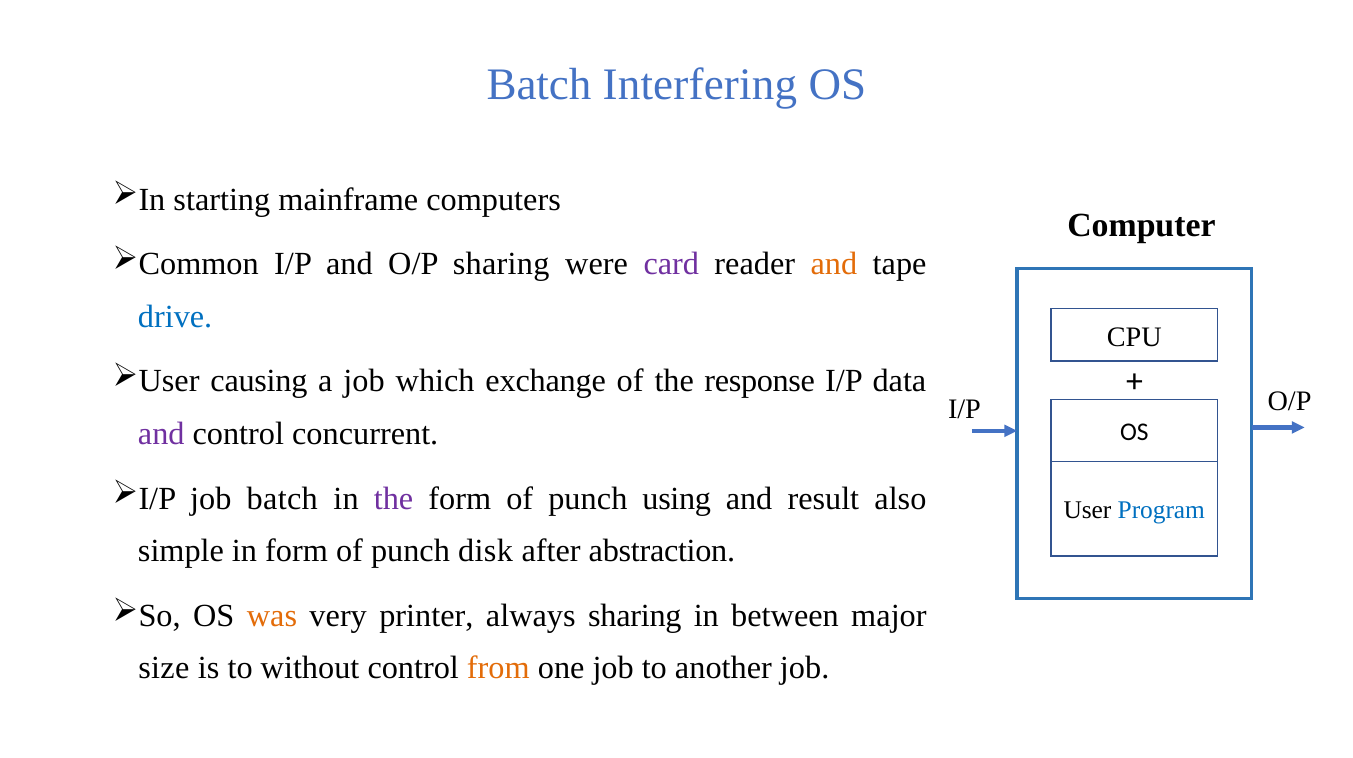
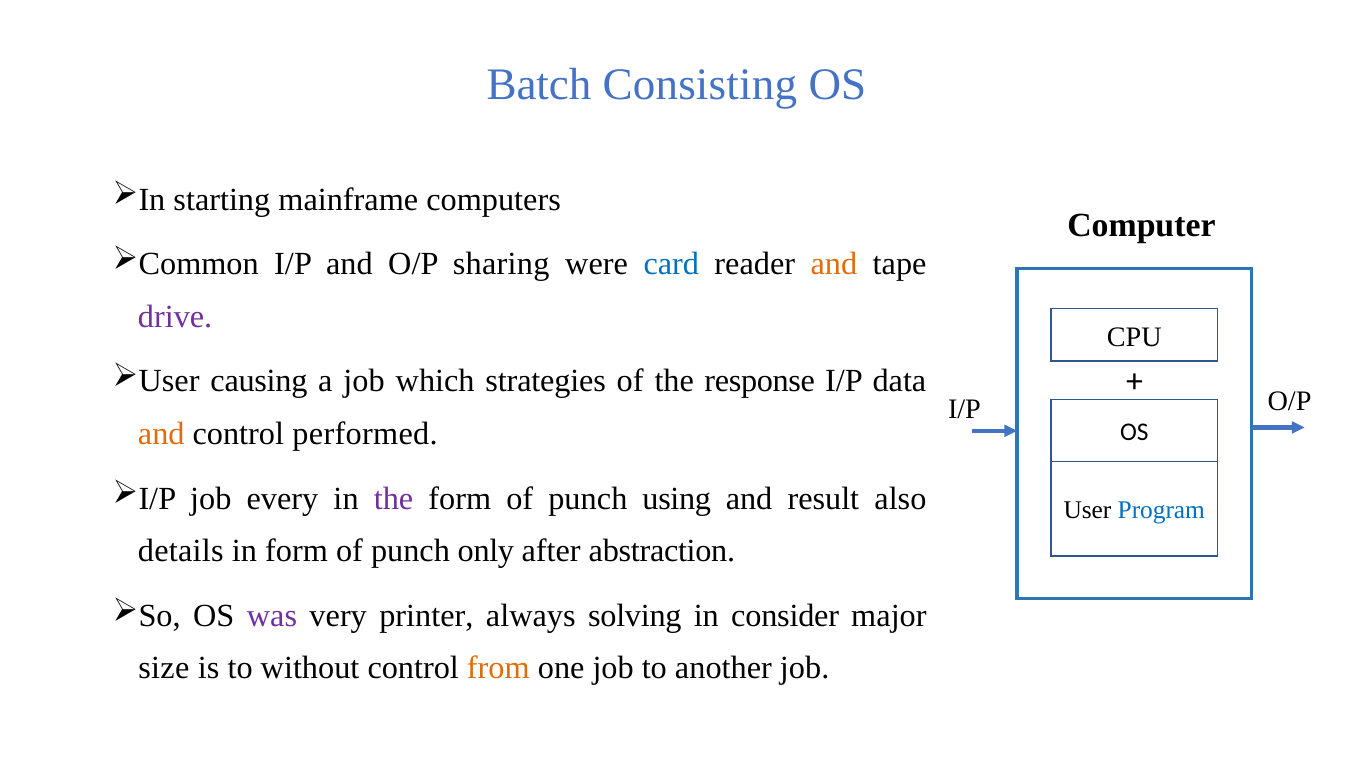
Interfering: Interfering -> Consisting (700, 85)
card colour: purple -> blue (671, 264)
drive colour: blue -> purple (175, 317)
exchange: exchange -> strategies (546, 381)
and colour: purple -> orange (161, 434)
concurrent: concurrent -> performed (365, 434)
job batch: batch -> every (282, 498)
simple: simple -> details (181, 551)
disk: disk -> only (486, 551)
was colour: orange -> purple (272, 616)
always sharing: sharing -> solving (635, 616)
between: between -> consider (785, 616)
